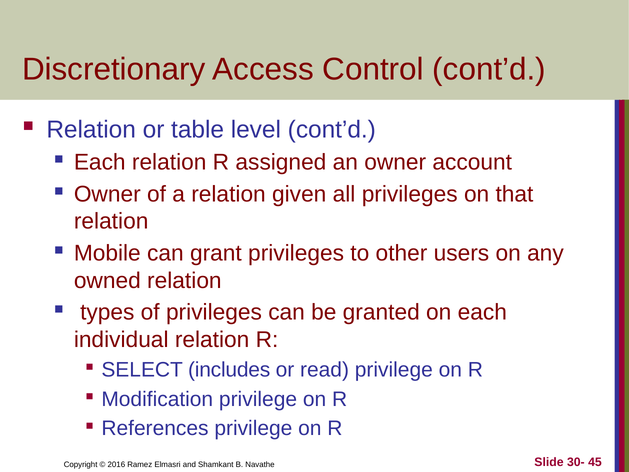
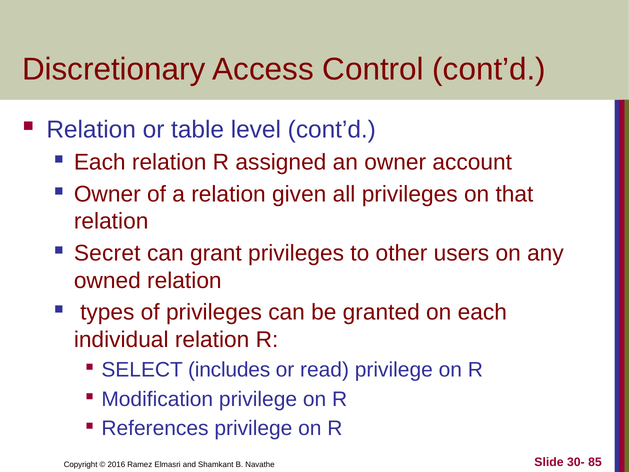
Mobile: Mobile -> Secret (107, 253)
45: 45 -> 85 (595, 462)
